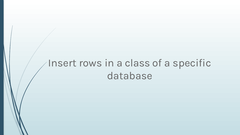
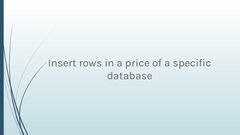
class: class -> price (137, 63)
